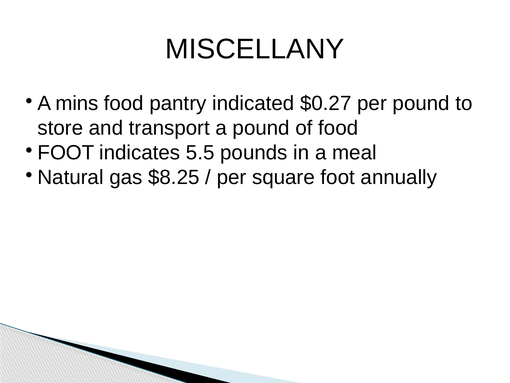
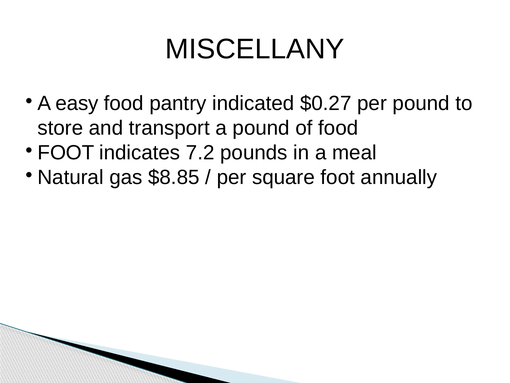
mins: mins -> easy (77, 103)
5.5: 5.5 -> 7.2 (200, 153)
$8.25: $8.25 -> $8.85 (174, 177)
